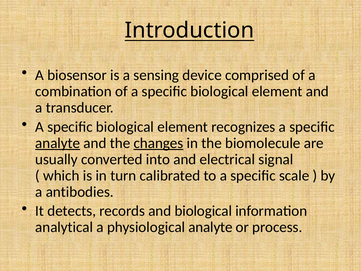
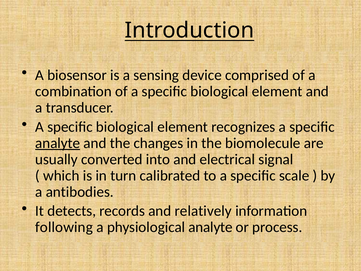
changes underline: present -> none (158, 143)
and biological: biological -> relatively (203, 211)
analytical: analytical -> following (64, 227)
